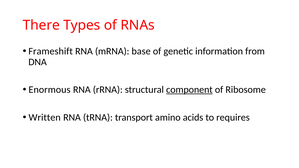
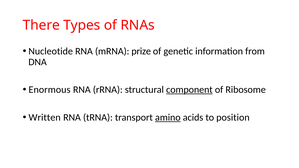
Frameshift: Frameshift -> Nucleotide (51, 51)
base: base -> prize (141, 51)
amino underline: none -> present (168, 118)
requires: requires -> position (233, 118)
